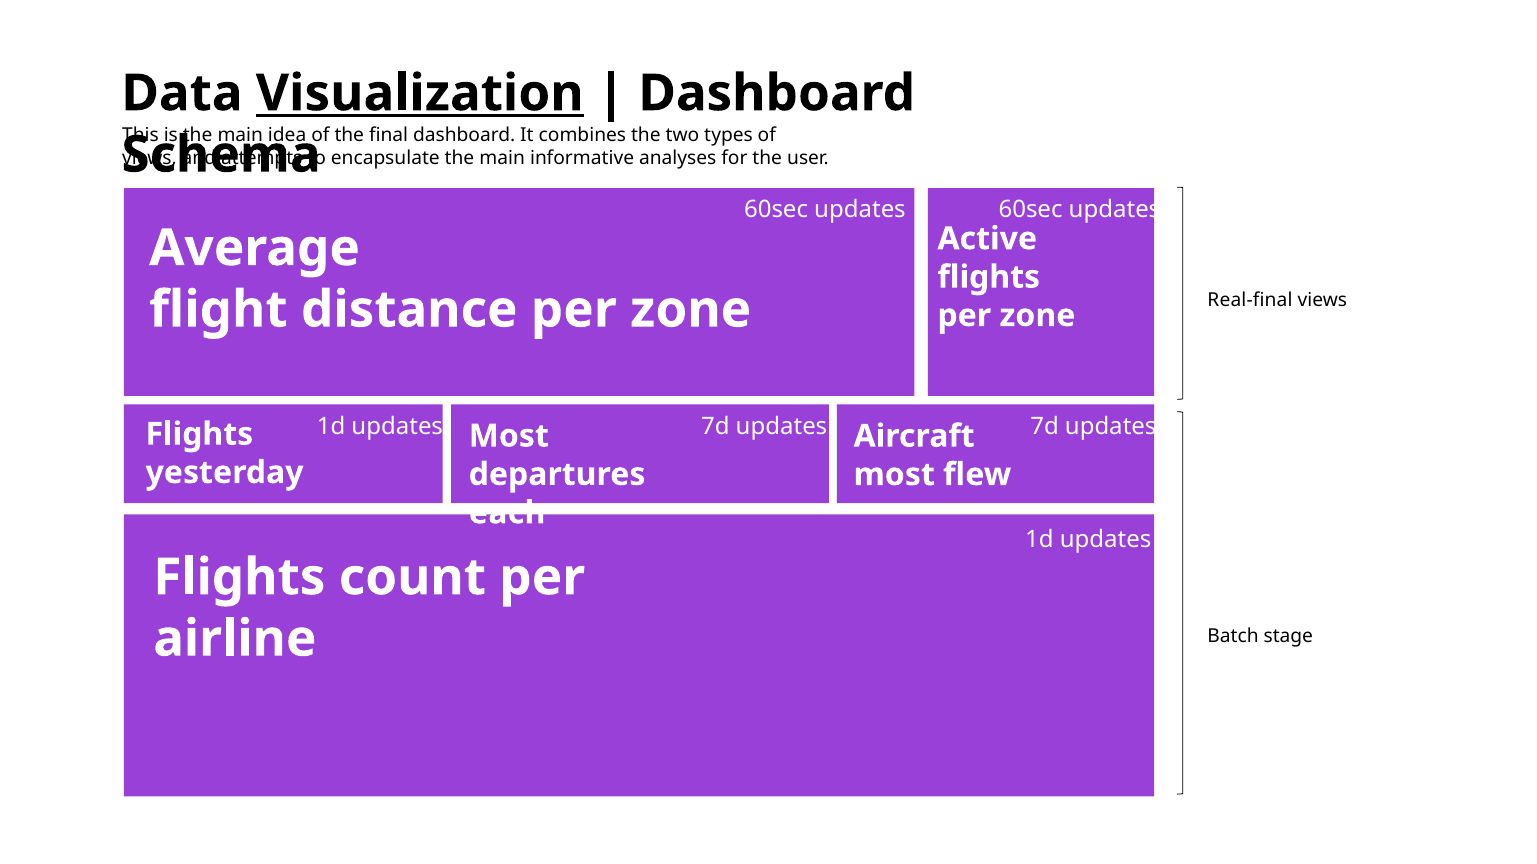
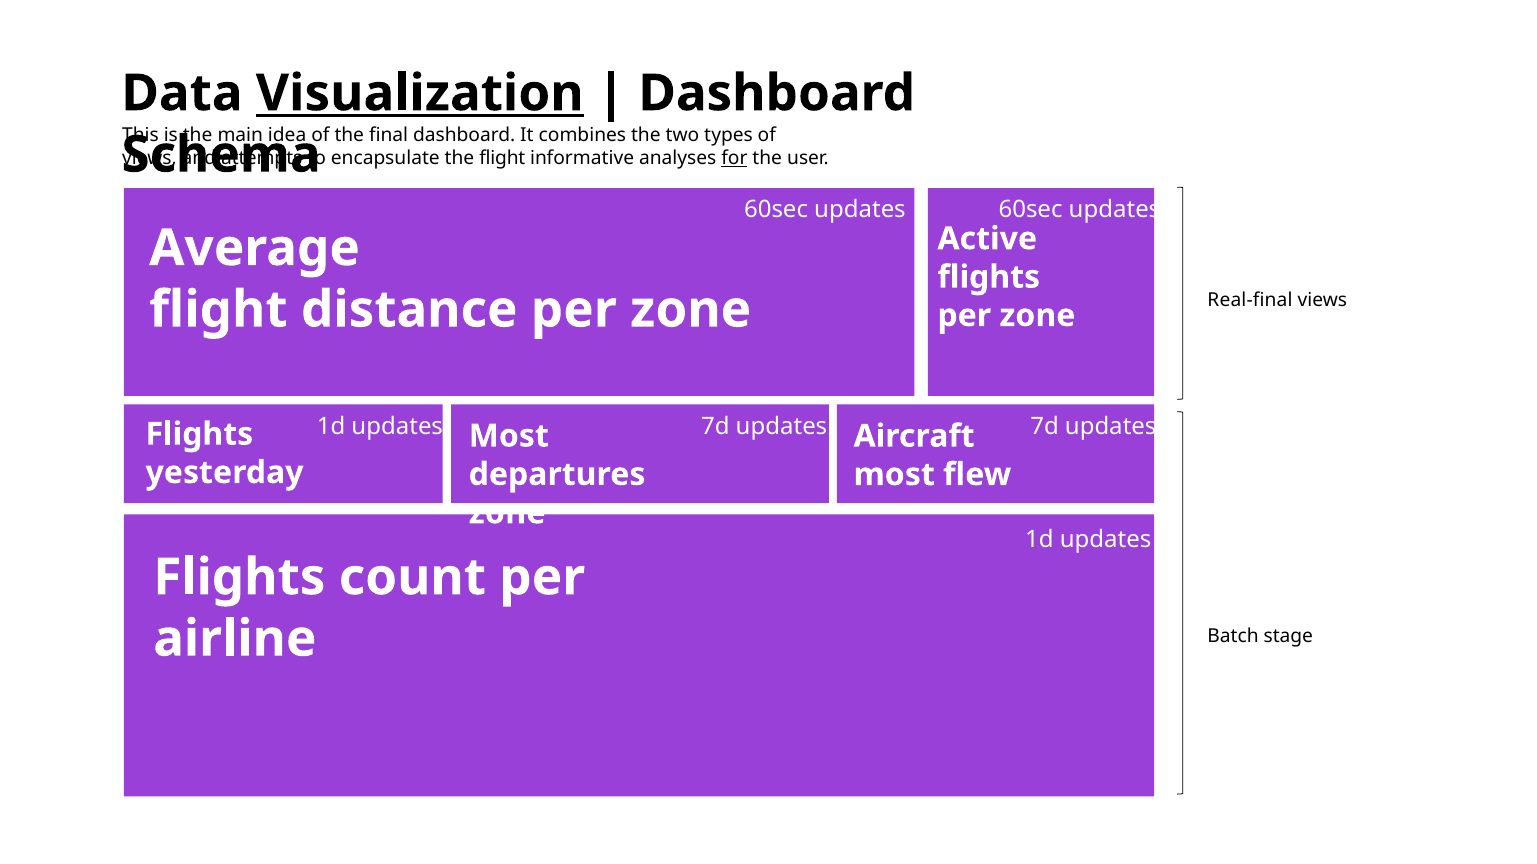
encapsulate the main: main -> flight (502, 158)
for underline: none -> present (734, 158)
each: each -> zone (507, 513)
